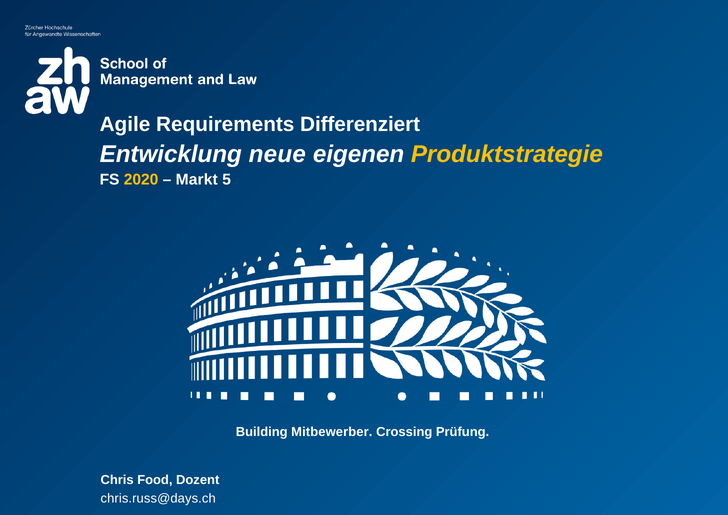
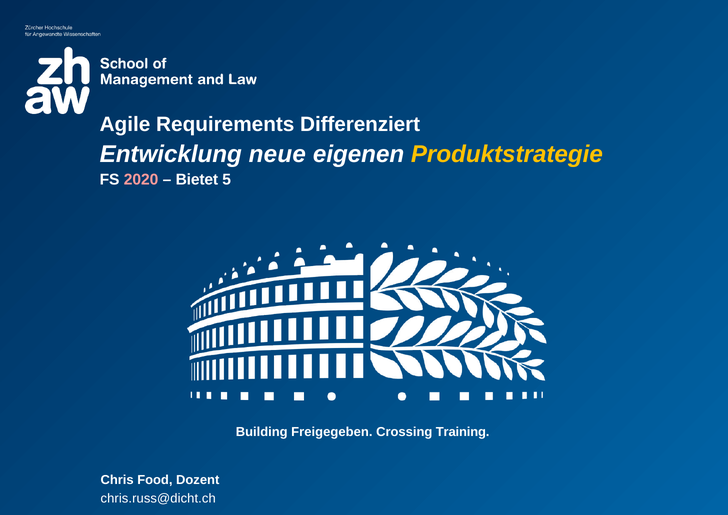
2020 colour: yellow -> pink (141, 179)
Markt: Markt -> Bietet (197, 179)
Mitbewerber: Mitbewerber -> Freigegeben (332, 432)
Prüfung: Prüfung -> Training (463, 432)
chris.russ@days.ch: chris.russ@days.ch -> chris.russ@dicht.ch (158, 498)
